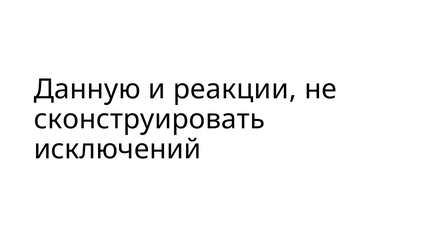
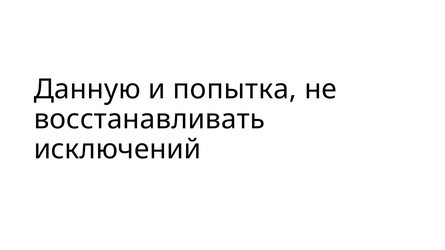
реакции: реакции -> попытка (235, 90)
сконструировать: сконструировать -> восстанавливать (149, 120)
